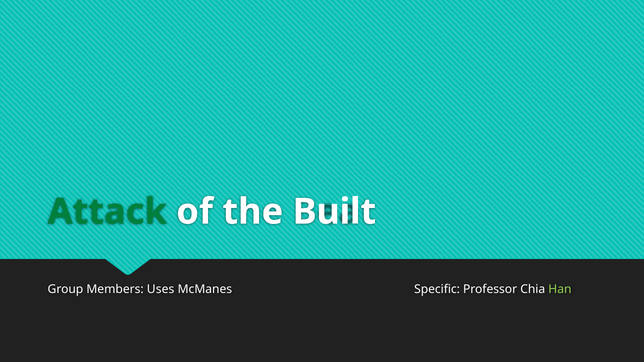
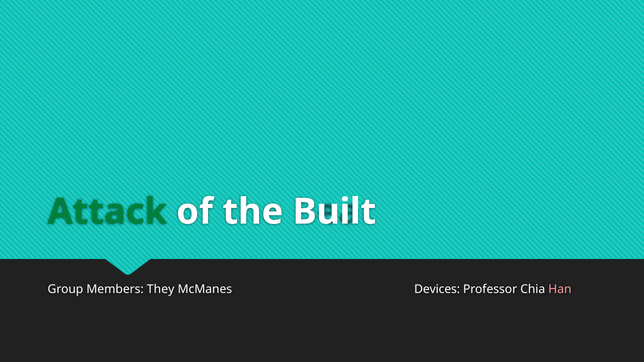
Uses: Uses -> They (161, 289)
Specific: Specific -> Devices (437, 289)
Han colour: light green -> pink (560, 289)
